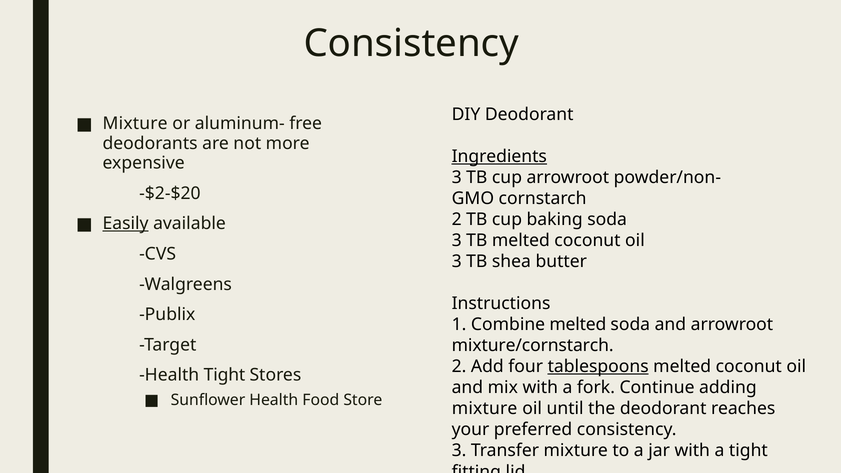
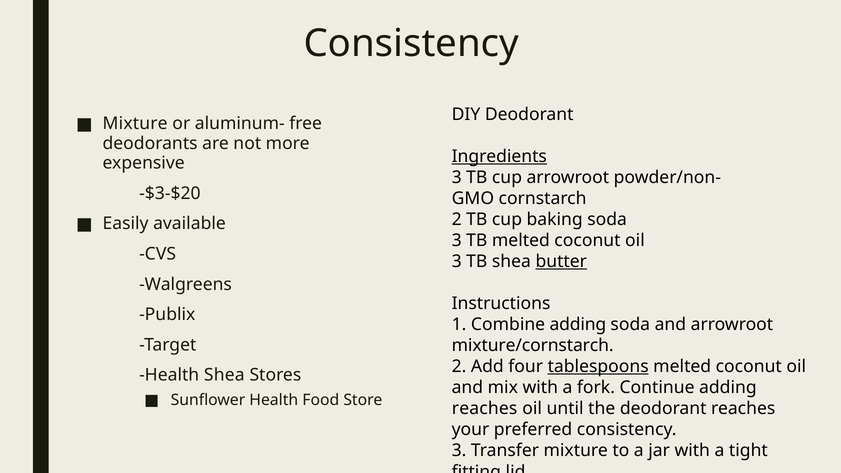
-$2-$20: -$2-$20 -> -$3-$20 (170, 193)
Easily underline: present -> none (126, 224)
butter underline: none -> present (561, 261)
Combine melted: melted -> adding (578, 325)
Health Tight: Tight -> Shea (224, 375)
mixture: mixture -> reaches (485, 409)
